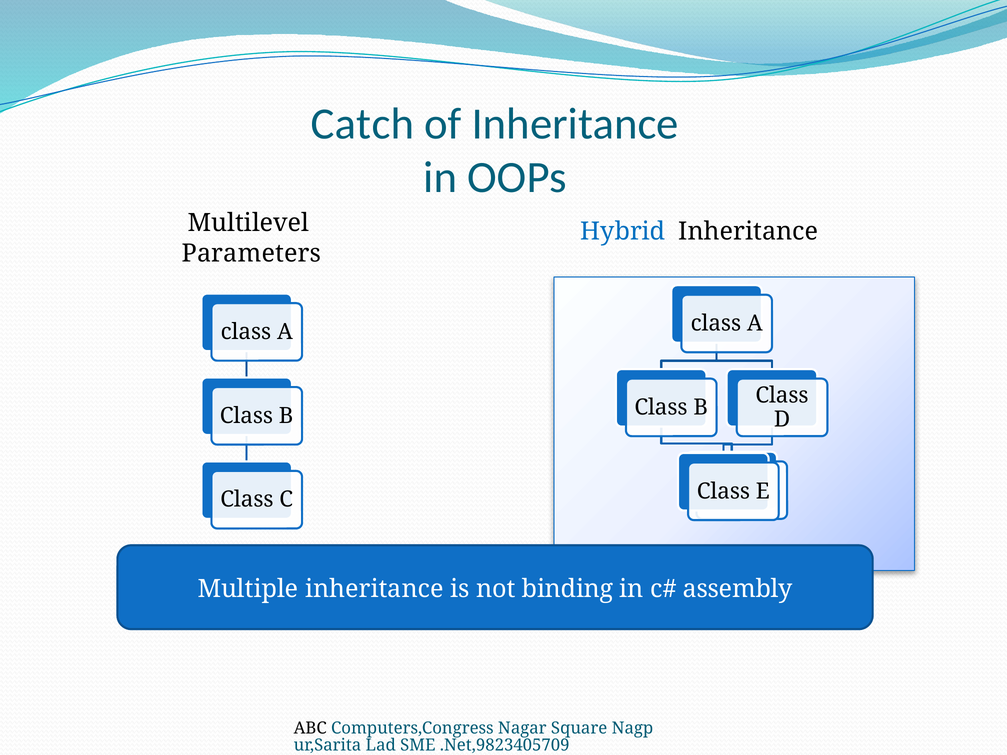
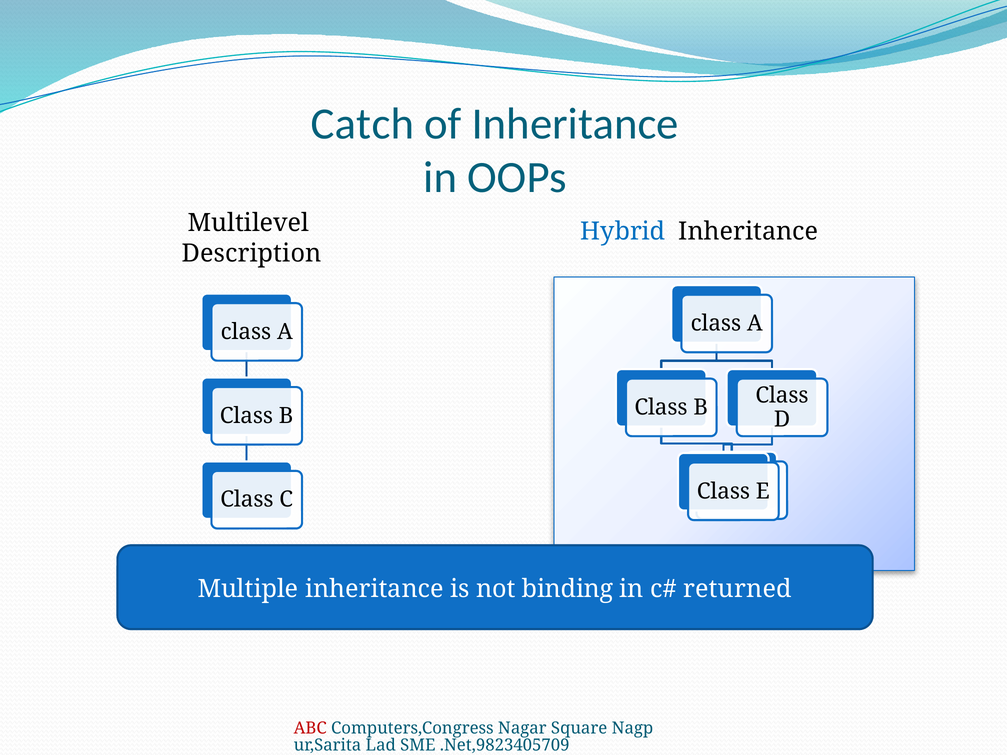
Parameters: Parameters -> Description (252, 253)
assembly: assembly -> returned (737, 589)
ABC colour: black -> red (310, 729)
